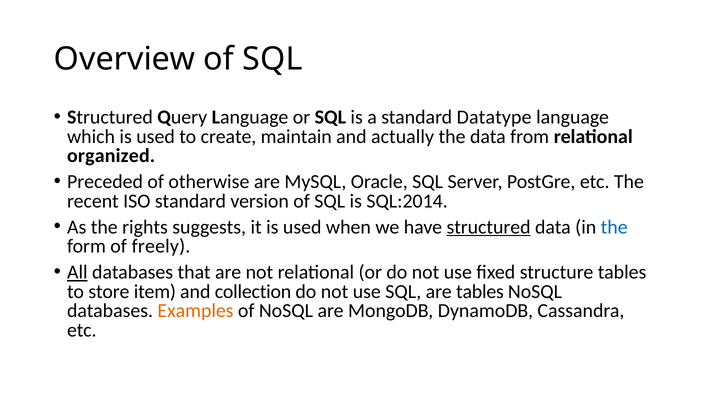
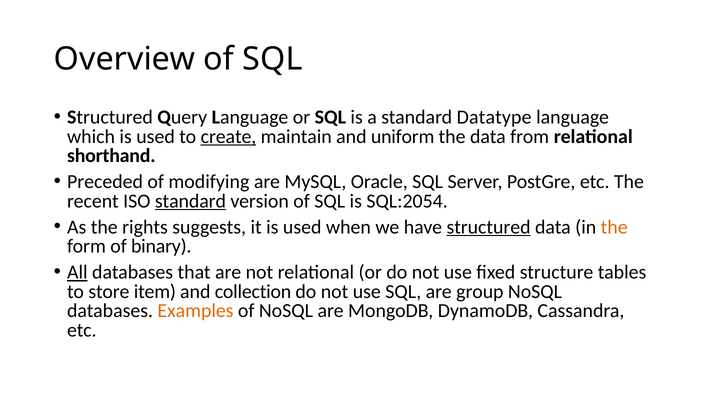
create underline: none -> present (229, 137)
actually: actually -> uniform (403, 137)
organized: organized -> shorthand (111, 156)
otherwise: otherwise -> modifying (209, 182)
standard underline: none -> present (190, 201)
SQL:2014: SQL:2014 -> SQL:2054 (407, 201)
the colour: blue -> orange (614, 227)
freely: freely -> binary (161, 246)
are tables: tables -> group (480, 292)
